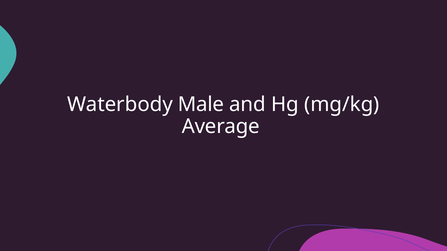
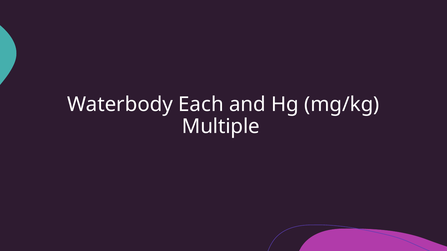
Male: Male -> Each (201, 105)
Average: Average -> Multiple (221, 127)
